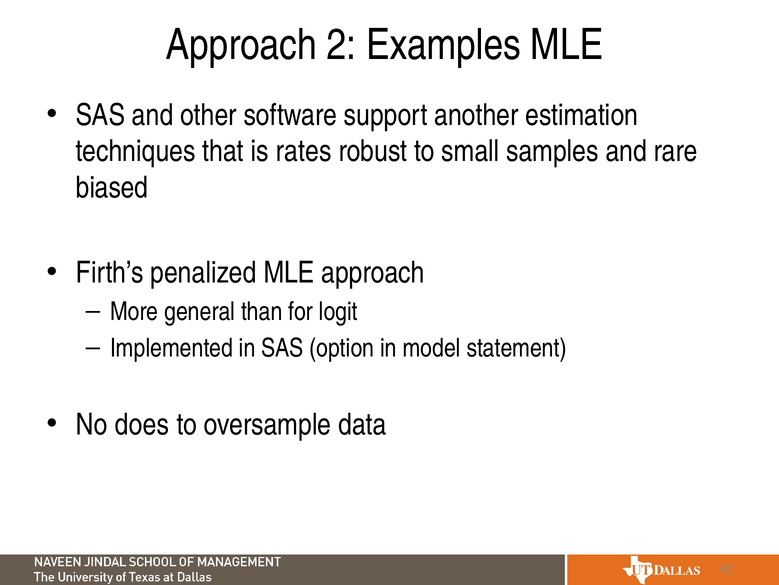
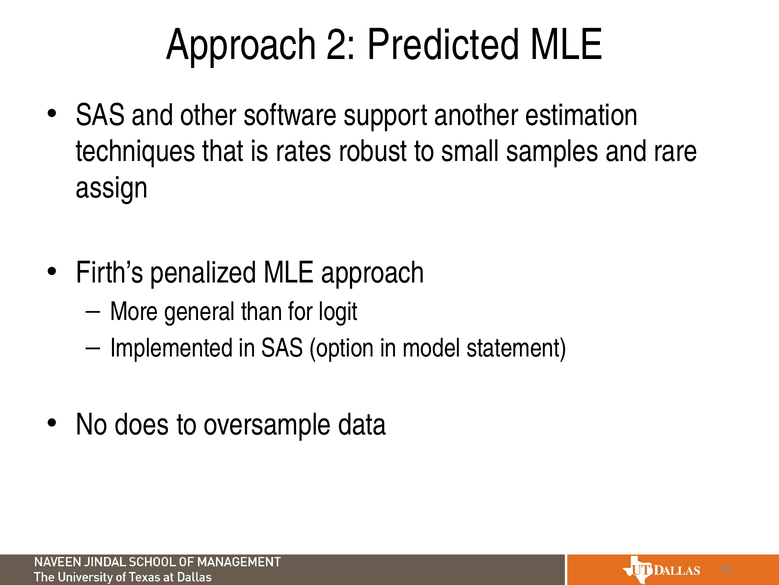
Examples: Examples -> Predicted (443, 45)
biased: biased -> assign (112, 188)
